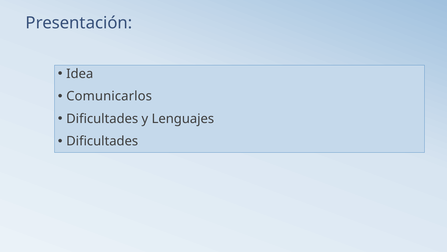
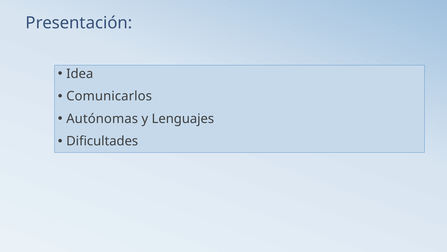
Dificultades: Dificultades -> Autónomas (102, 119)
